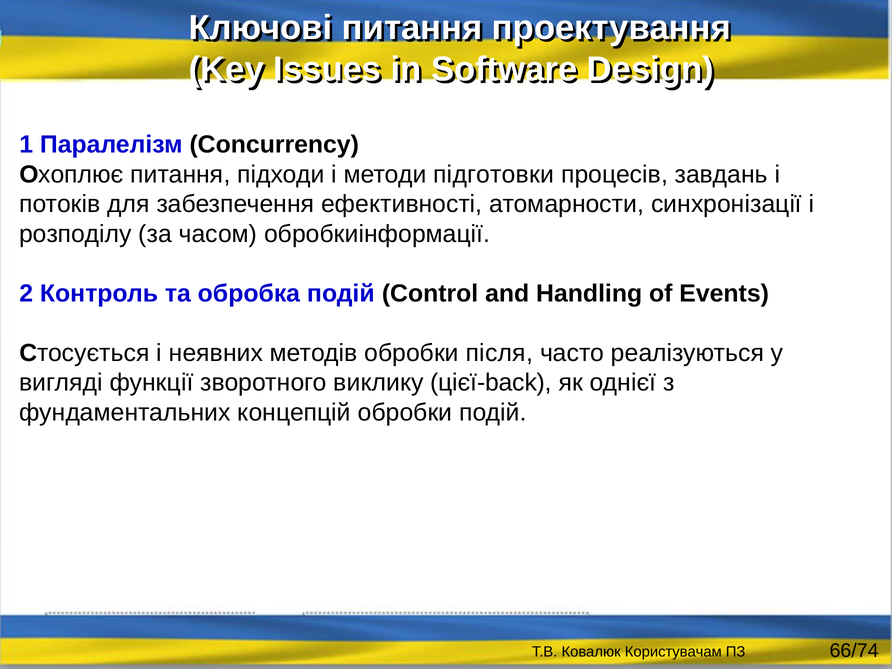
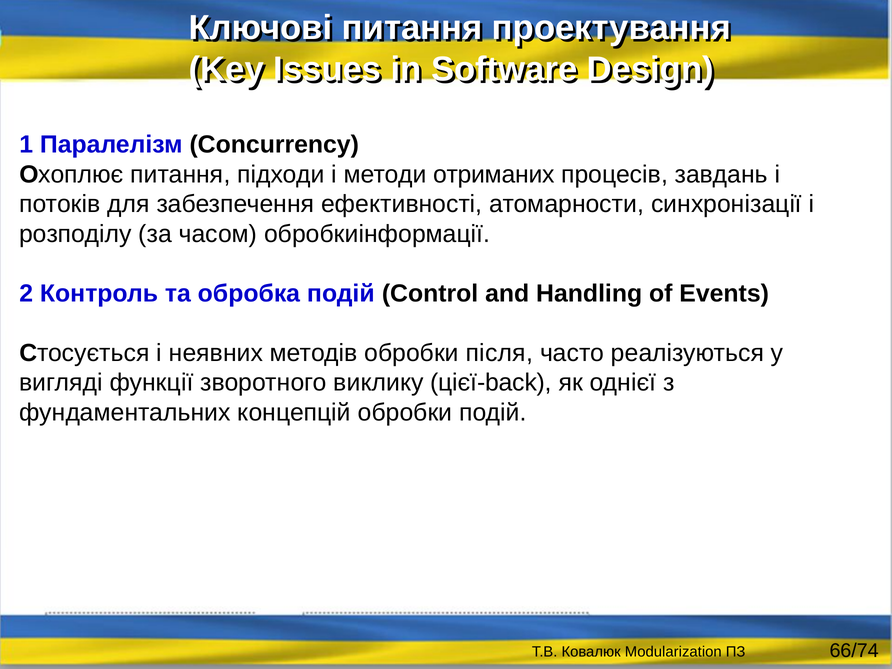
підготовки: підготовки -> отриманих (494, 175)
Користувачам: Користувачам -> Modularization (673, 652)
